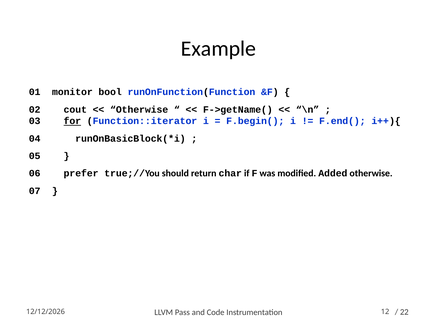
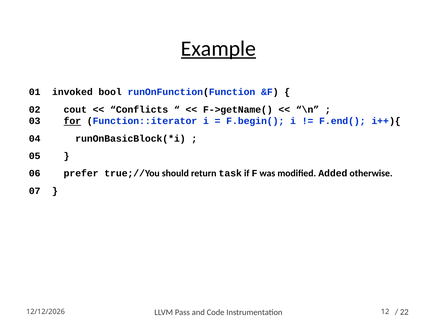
Example underline: none -> present (218, 49)
monitor: monitor -> invoked (72, 92)
Otherwise: Otherwise -> Conflicts (139, 110)
char: char -> task (230, 174)
